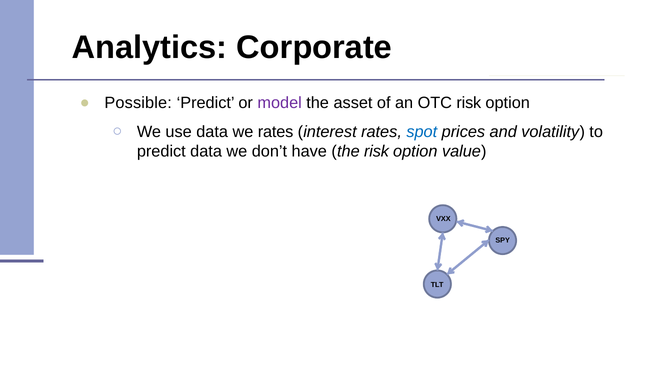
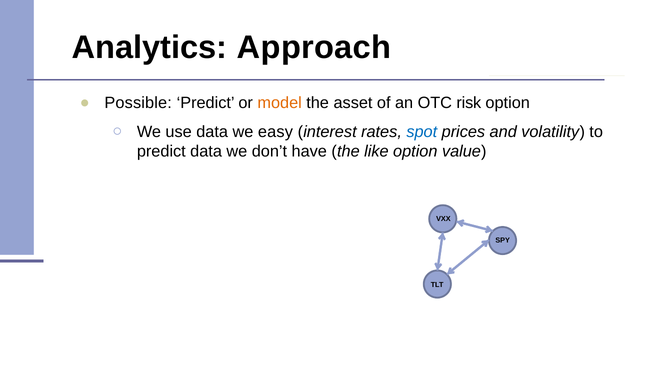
Corporate: Corporate -> Approach (314, 48)
model colour: purple -> orange (280, 103)
we rates: rates -> easy (275, 132)
the risk: risk -> like (376, 151)
